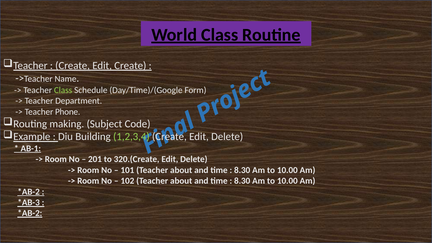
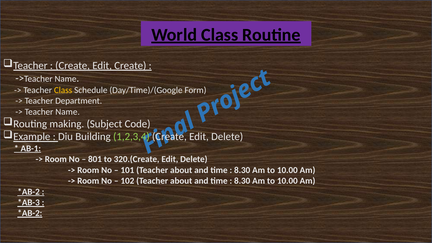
Class colour: light green -> yellow (63, 90)
Phone: Phone -> Name (68, 112)
201: 201 -> 801 (95, 159)
